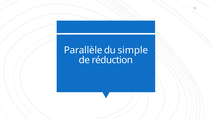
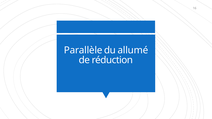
simple: simple -> allumé (133, 50)
